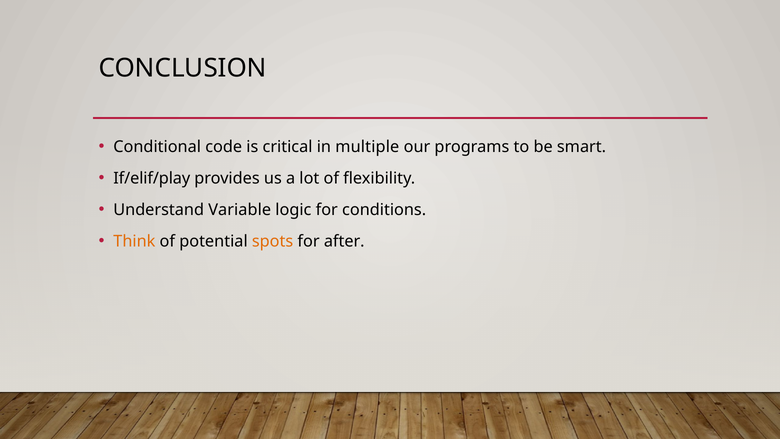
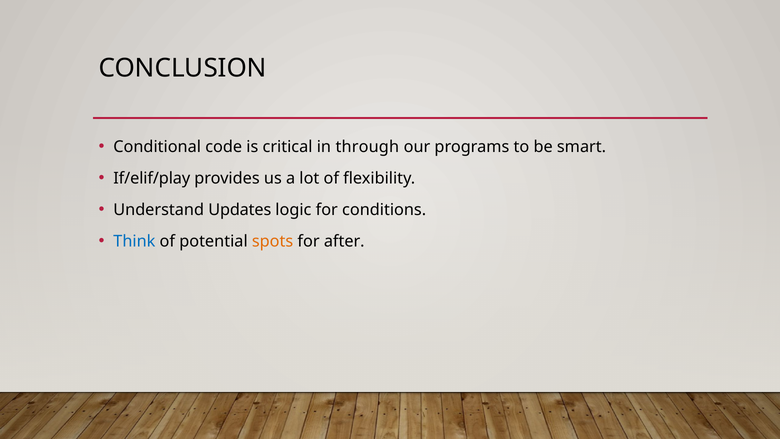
multiple: multiple -> through (367, 147)
Variable: Variable -> Updates (240, 210)
Think colour: orange -> blue (134, 241)
